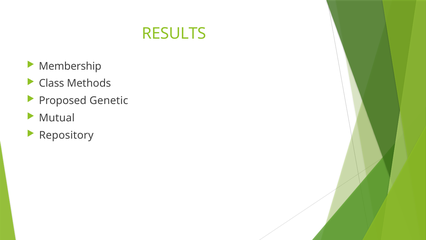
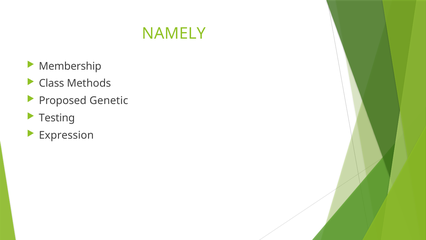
RESULTS: RESULTS -> NAMELY (174, 34)
Mutual: Mutual -> Testing (57, 118)
Repository: Repository -> Expression (66, 135)
